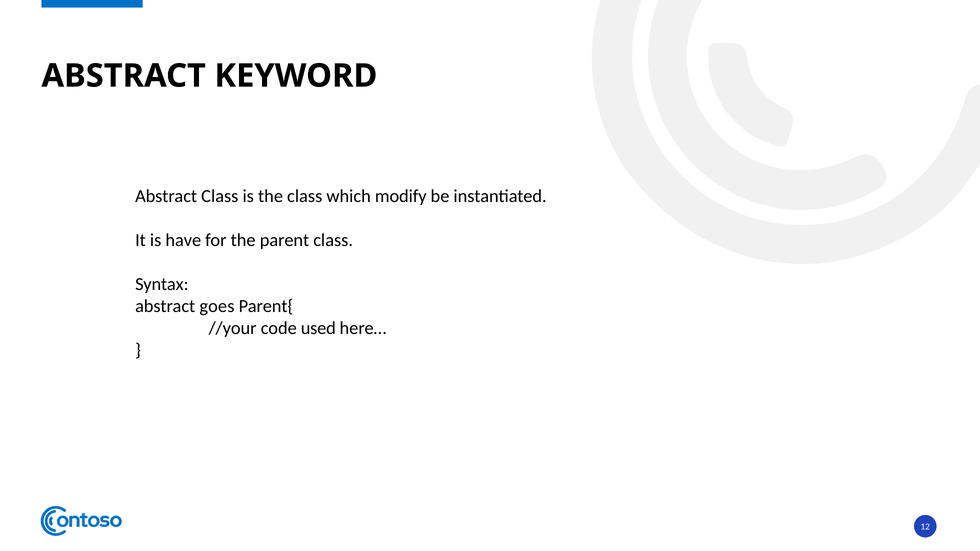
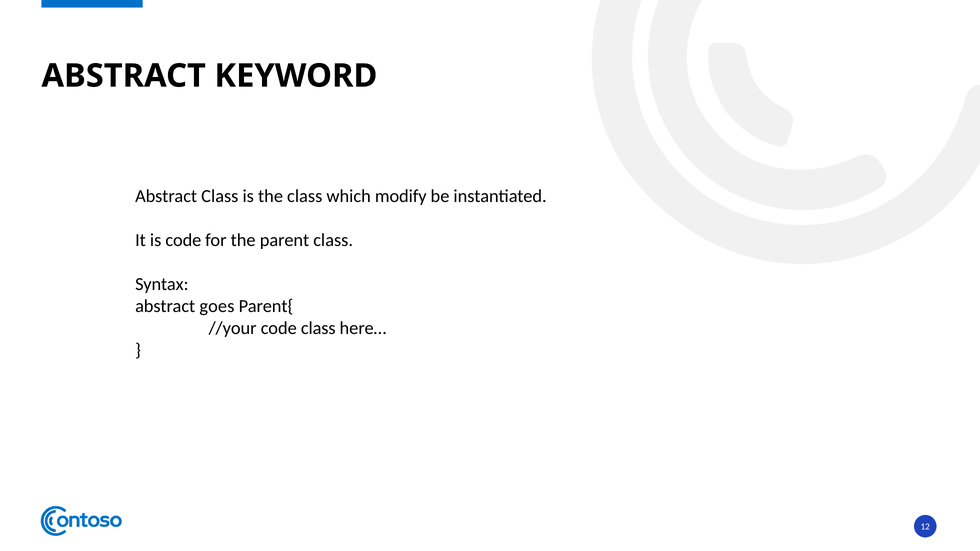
is have: have -> code (183, 240)
code used: used -> class (318, 328)
